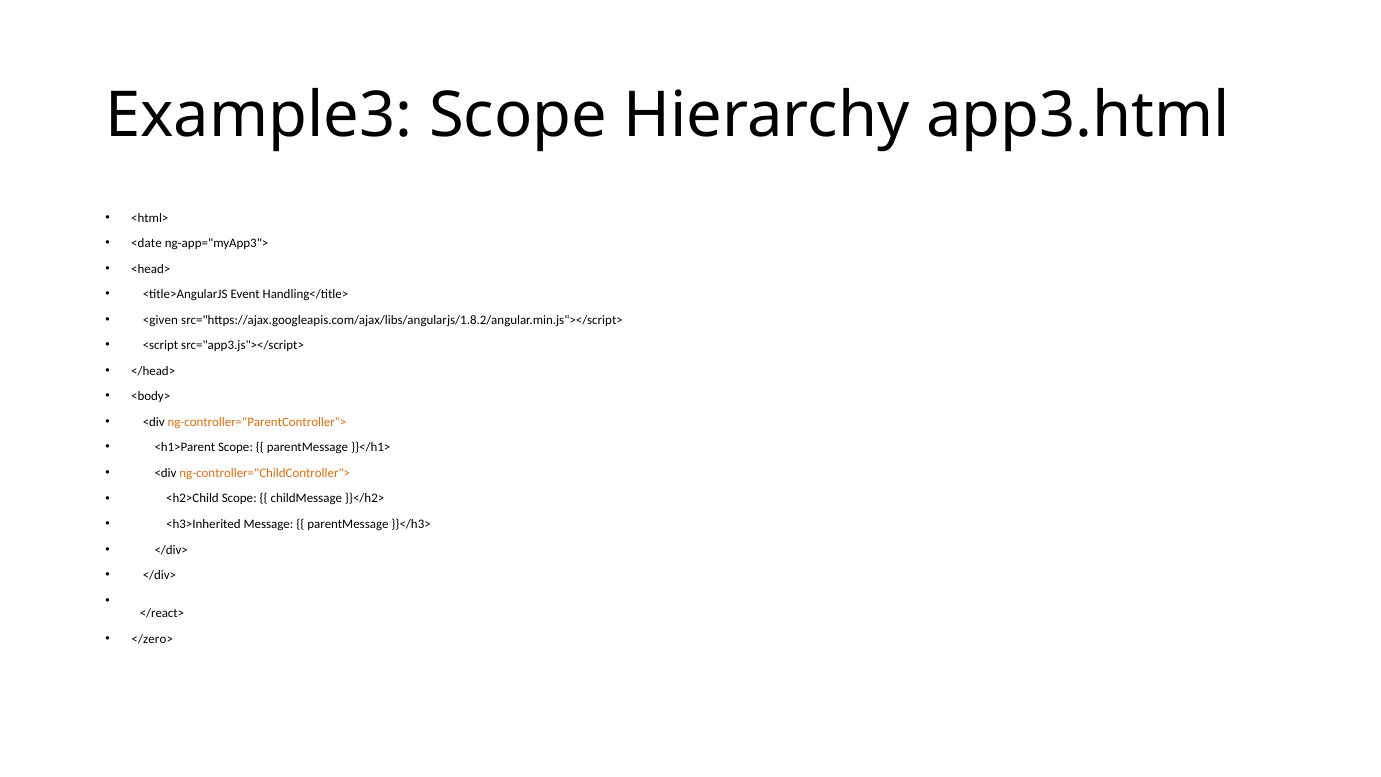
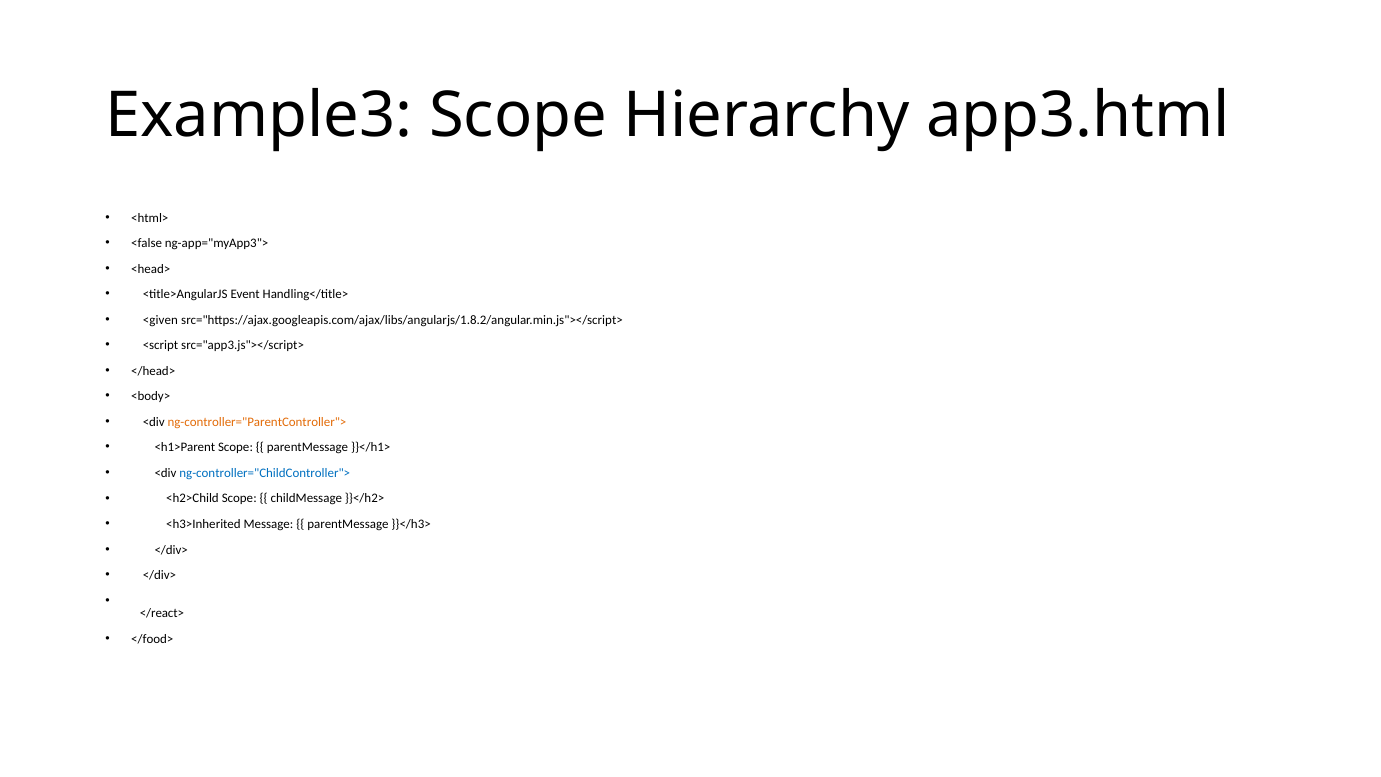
<date: <date -> <false (147, 243)
ng-controller="ChildController"> colour: orange -> blue (265, 473)
</zero>: </zero> -> </food> (152, 639)
